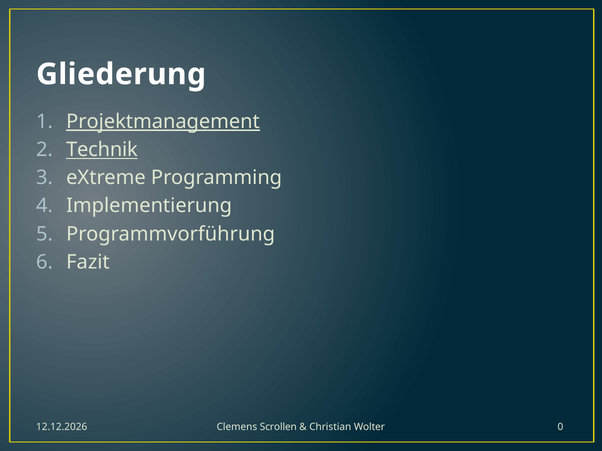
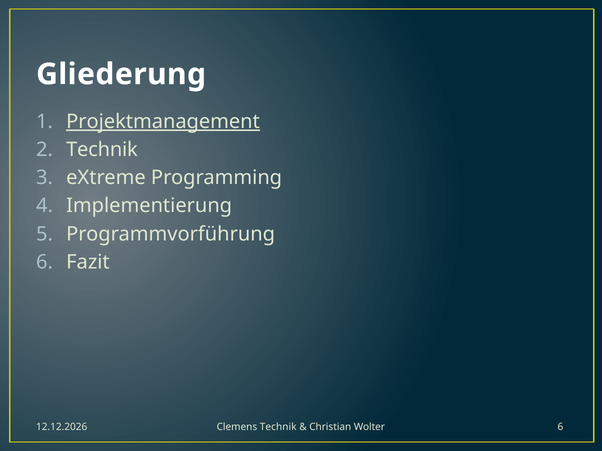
Technik underline: present -> none (102, 150)
Clemens Scrollen: Scrollen -> Technik (278, 427)
Wolter 0: 0 -> 6 (560, 427)
